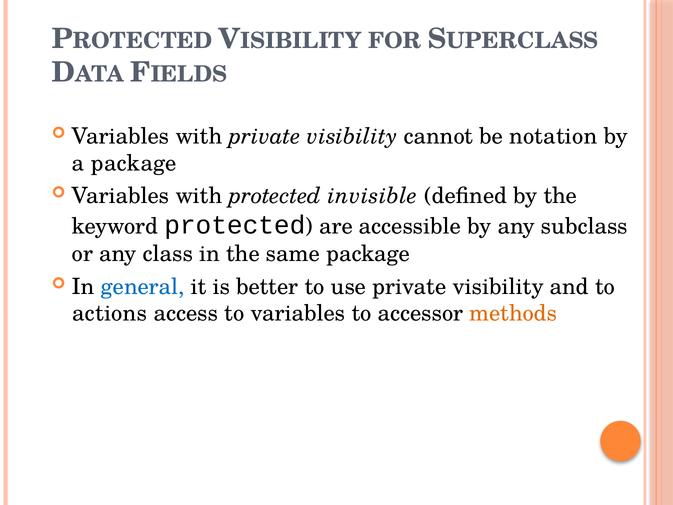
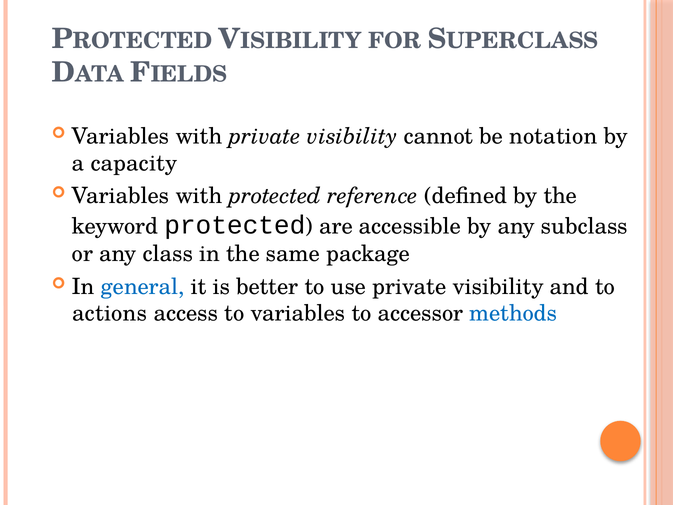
a package: package -> capacity (134, 163)
invisible: invisible -> reference (373, 196)
methods colour: orange -> blue (513, 313)
